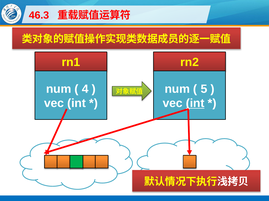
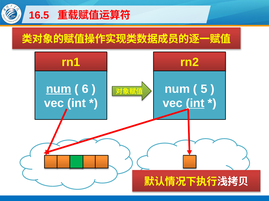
46.3: 46.3 -> 16.5 (39, 15)
num underline: none -> present (59, 89)
4: 4 -> 6 (85, 89)
